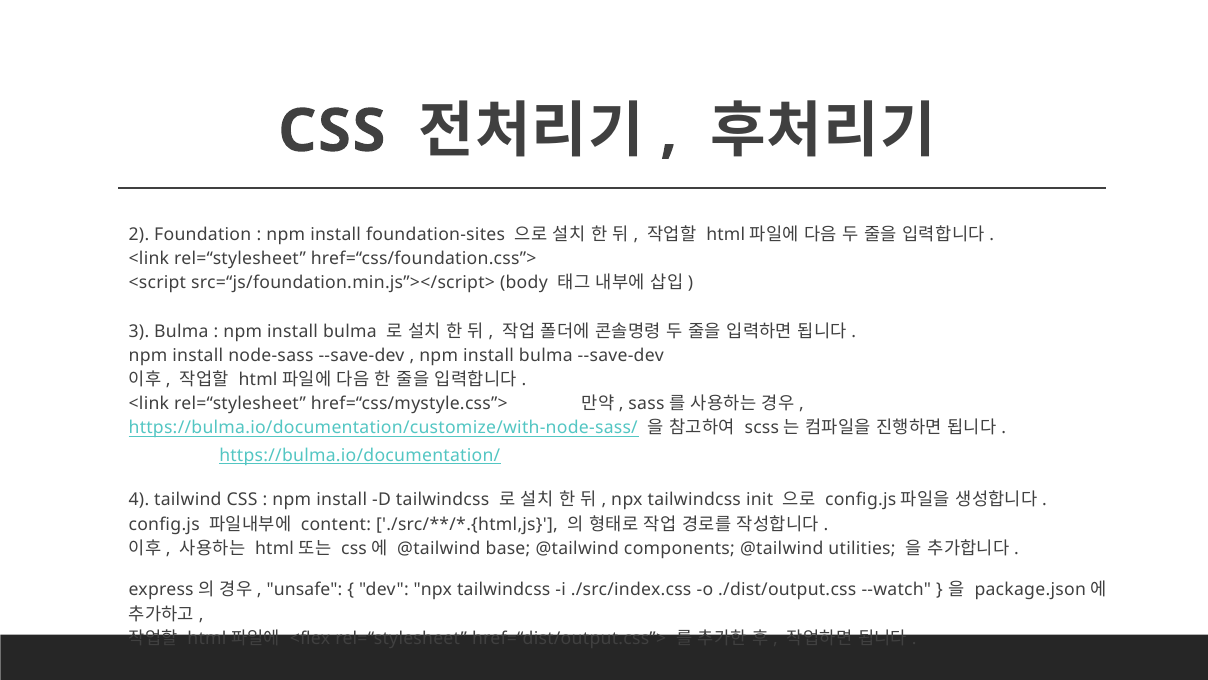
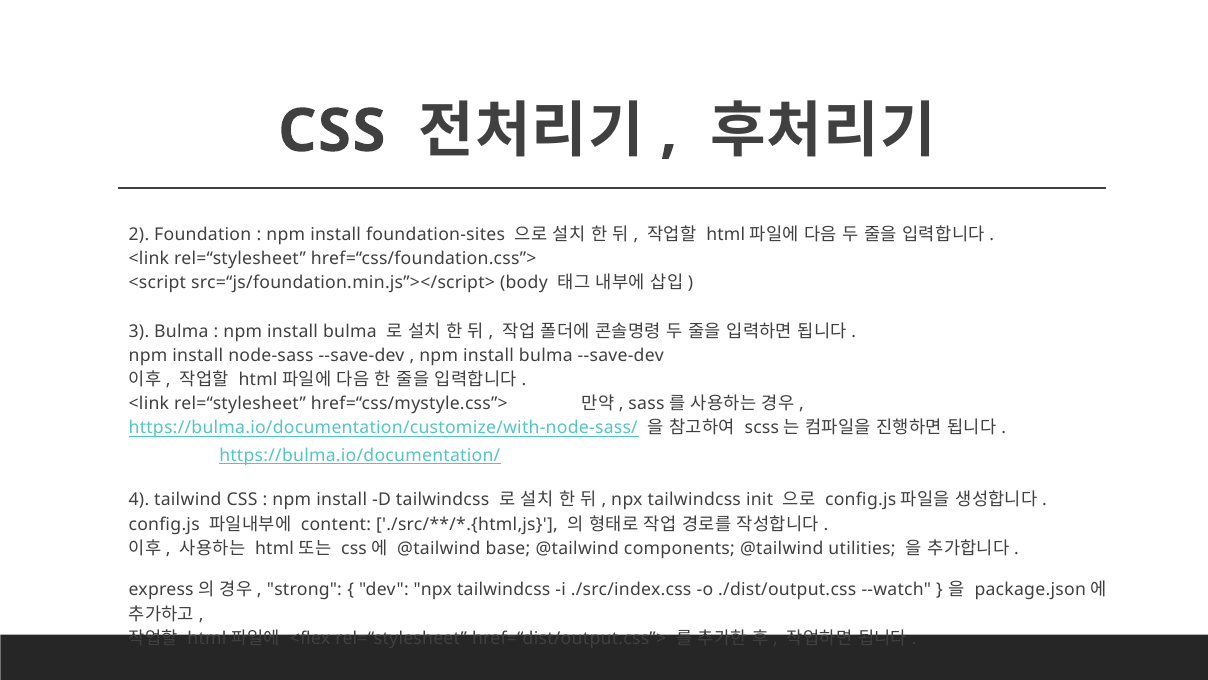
unsafe: unsafe -> strong (304, 590)
